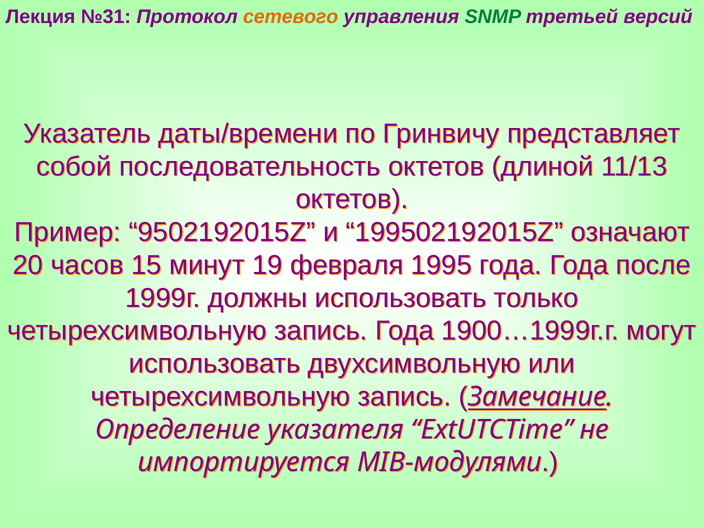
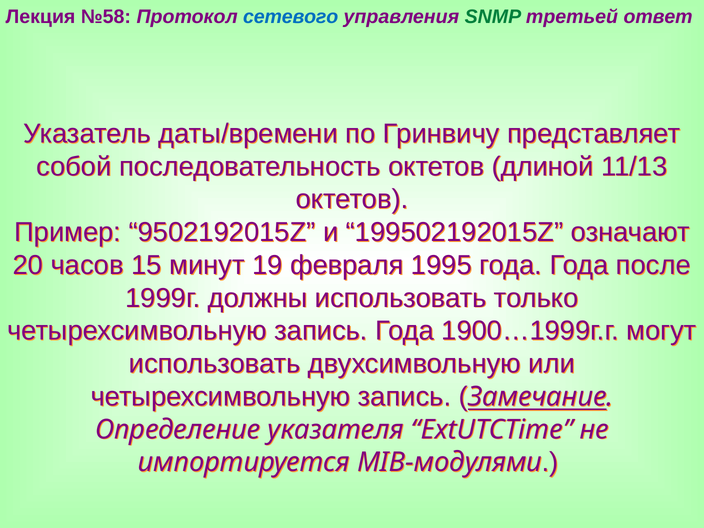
№31: №31 -> №58 (106, 17)
сетевого colour: orange -> blue (291, 17)
версий: версий -> ответ (658, 17)
